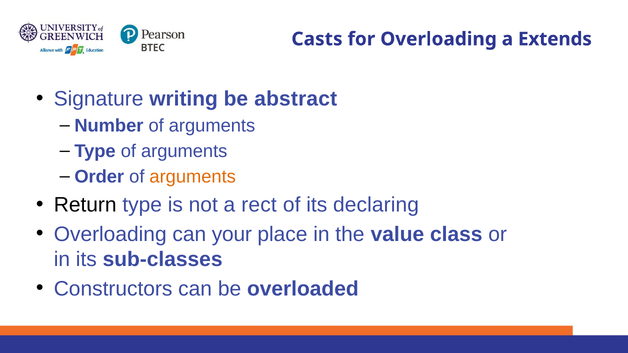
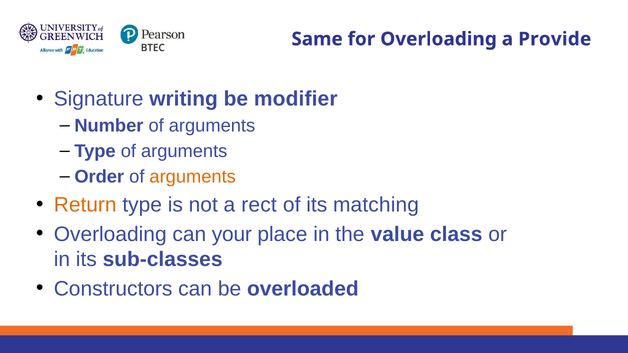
Casts: Casts -> Same (317, 39)
Extends: Extends -> Provide (555, 39)
abstract: abstract -> modifier (296, 99)
Return colour: black -> orange (85, 205)
declaring: declaring -> matching (376, 205)
